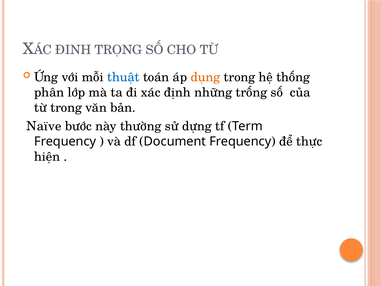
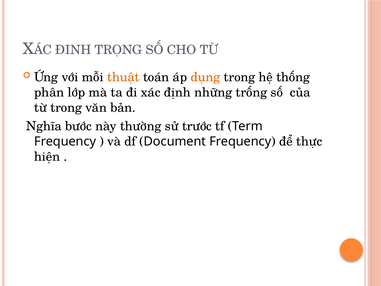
thuật colour: blue -> orange (123, 77)
Naïve: Naïve -> Nghĩa (44, 126)
dựng: dựng -> trước (197, 126)
